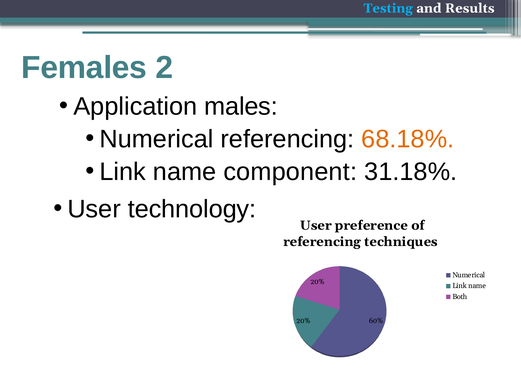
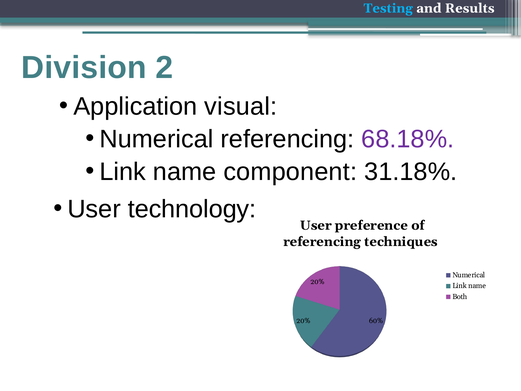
Females: Females -> Division (84, 68)
males: males -> visual (241, 106)
68.18% colour: orange -> purple (408, 139)
